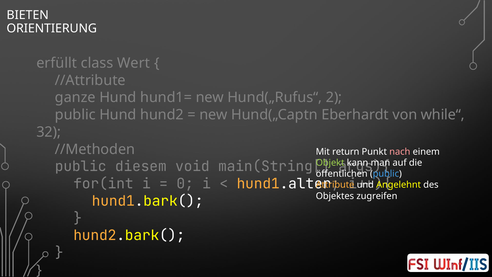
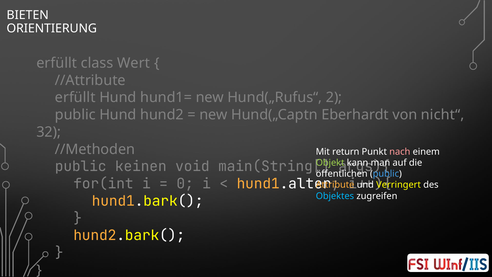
ganze: ganze -> erfüllt (75, 97)
while“: while“ -> nicht“ (443, 115)
diesem: diesem -> keinen (141, 166)
Angelehnt: Angelehnt -> Verringert (399, 185)
Objektes colour: white -> light blue (335, 196)
